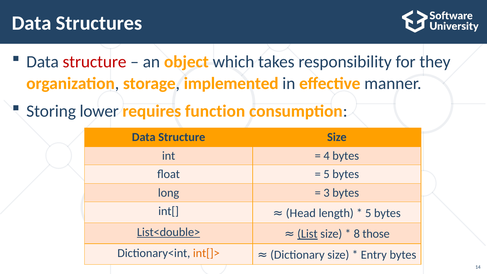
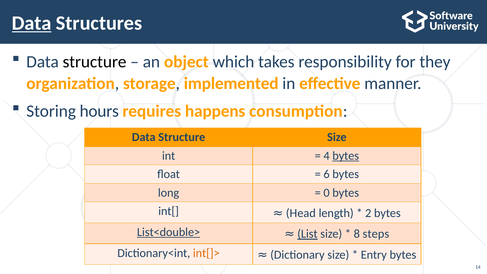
Data underline: none -> present (32, 23)
structure colour: red -> black (95, 62)
lower: lower -> hours (99, 111)
function: function -> happens (215, 111)
bytes underline: none -> present (346, 156)
5: 5 -> 6 (327, 174)
3: 3 -> 0 (327, 193)
5: 5 -> 2 (368, 213)
those: those -> steps (376, 234)
